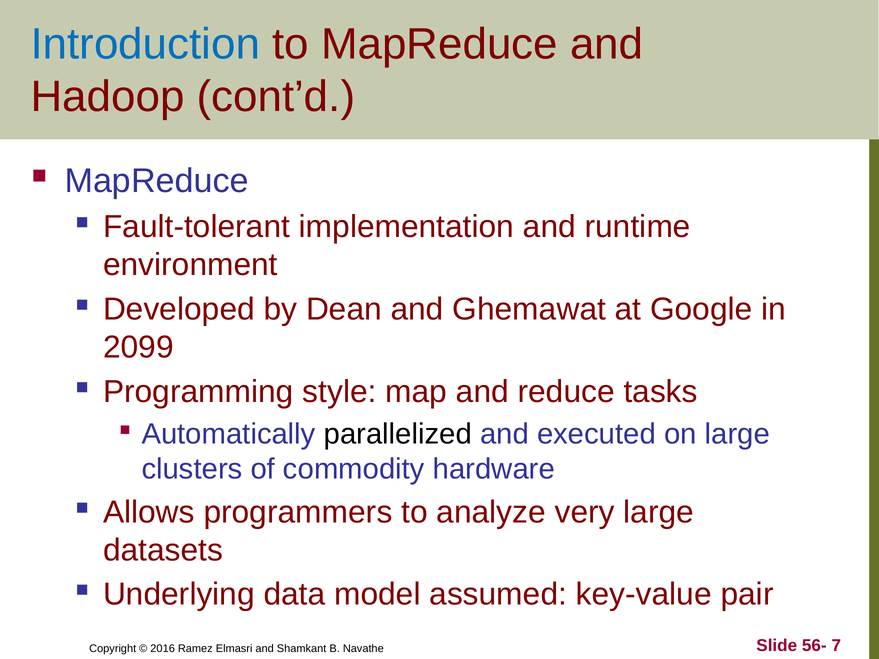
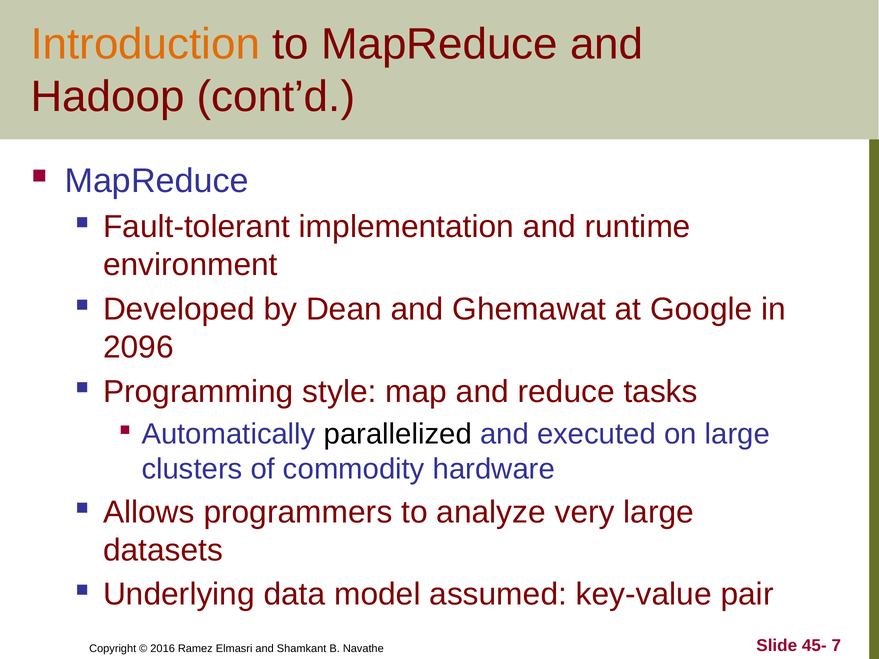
Introduction colour: blue -> orange (145, 44)
2099: 2099 -> 2096 (138, 347)
56-: 56- -> 45- (814, 646)
